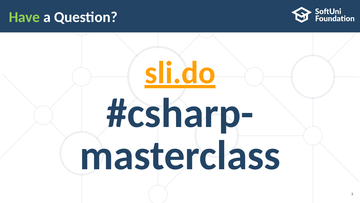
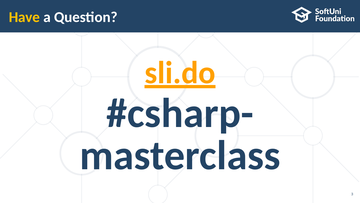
Have colour: light green -> yellow (24, 17)
